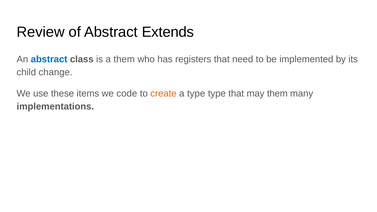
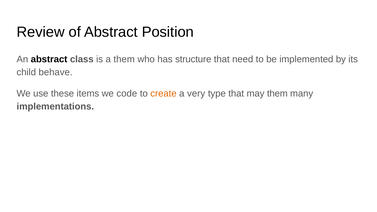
Extends: Extends -> Position (168, 32)
abstract colour: blue -> black (49, 59)
registers: registers -> structure (193, 59)
change: change -> behave (56, 72)
a type: type -> very (196, 94)
